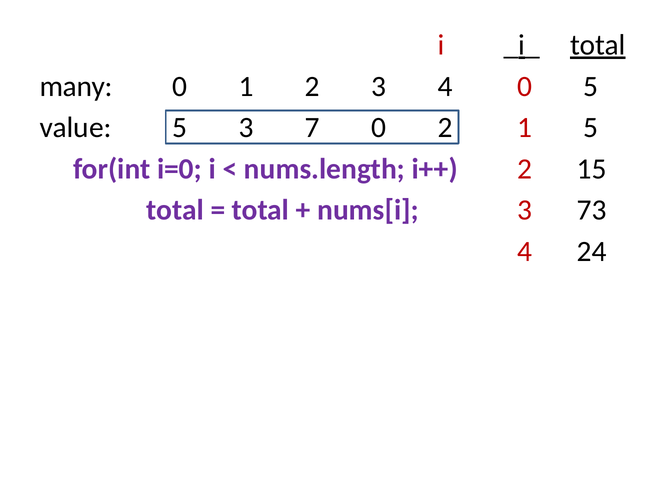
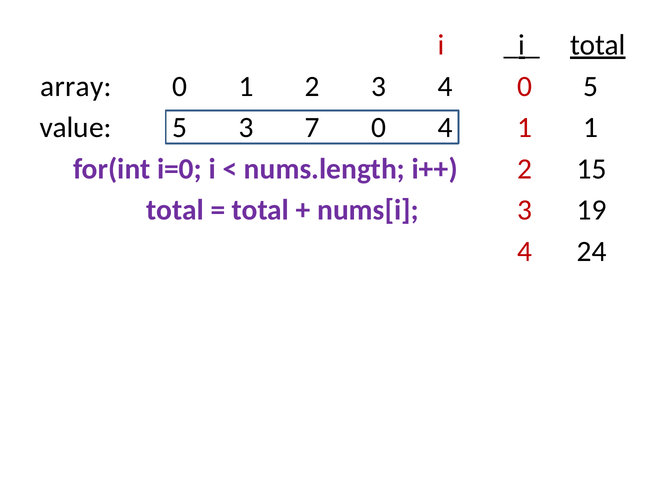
many: many -> array (76, 86)
0 2: 2 -> 4 (445, 128)
1 5: 5 -> 1 (591, 128)
73: 73 -> 19 (592, 210)
